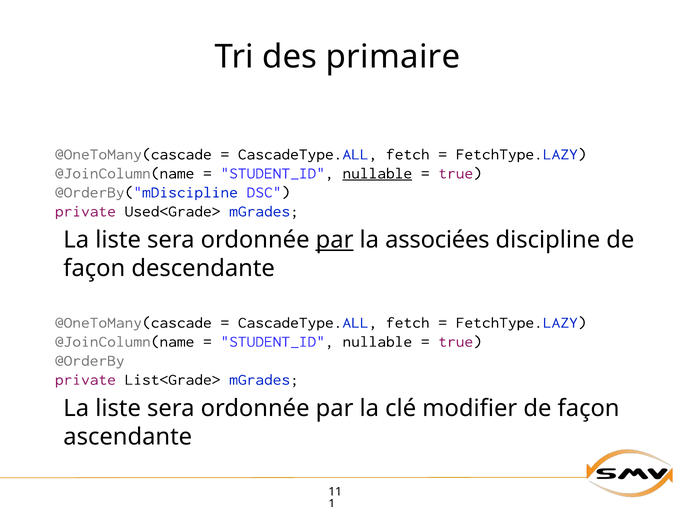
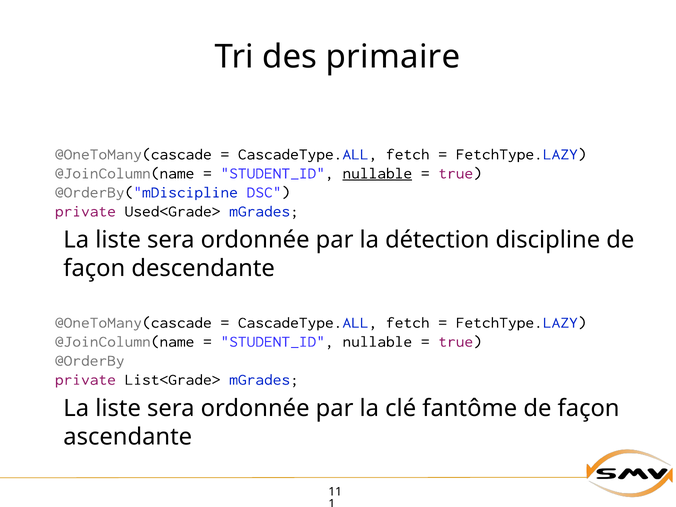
par underline: present -> none (335, 240)
associées: associées -> détection (437, 240)
modifier: modifier -> fantôme (470, 408)
